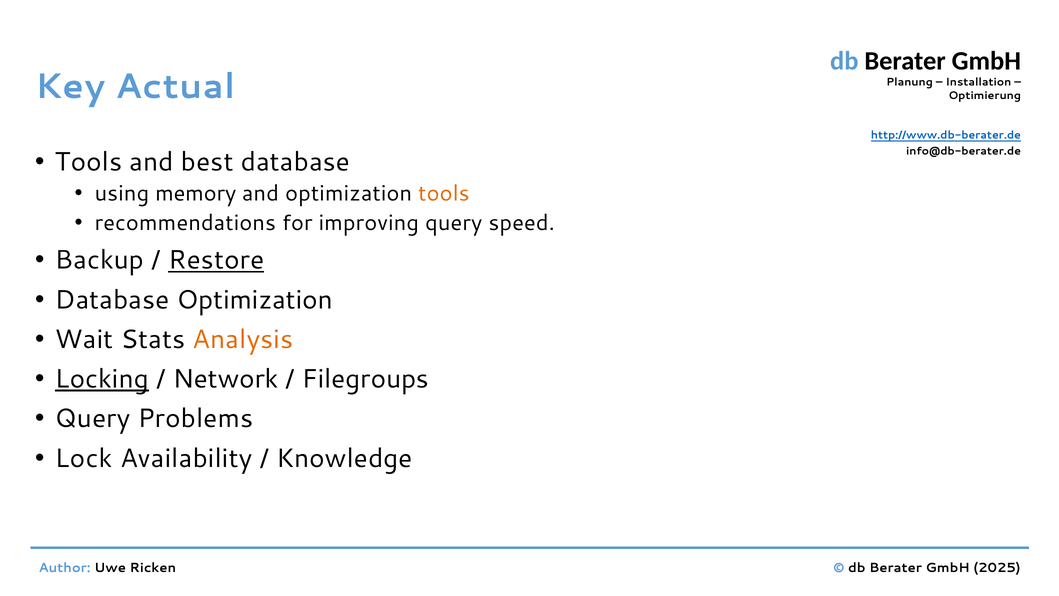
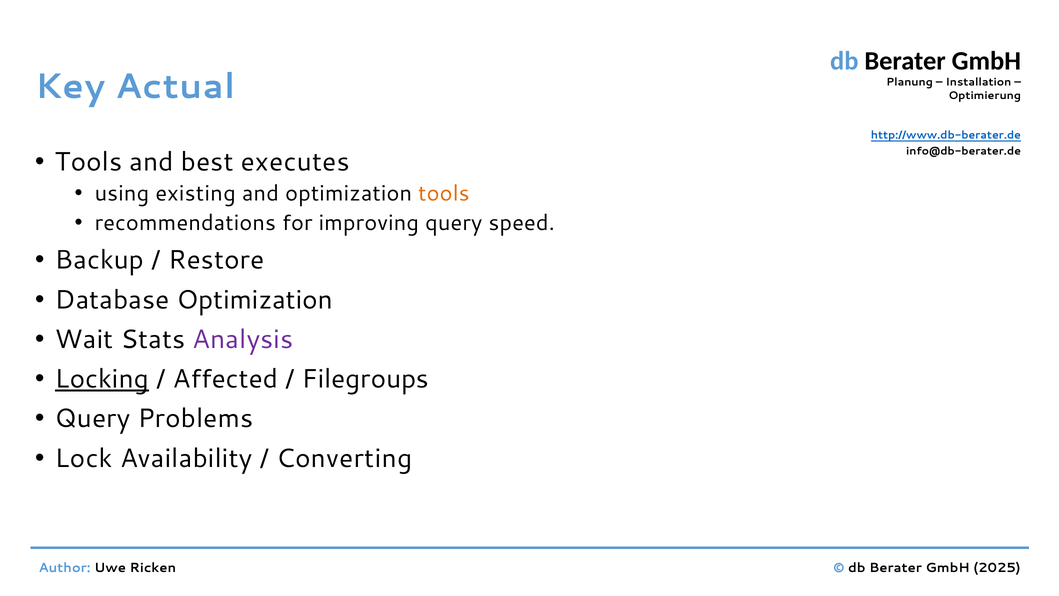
best database: database -> executes (295, 162)
memory: memory -> existing (196, 193)
Restore underline: present -> none (216, 260)
Analysis colour: orange -> purple (243, 339)
Network: Network -> Affected (225, 379)
Knowledge: Knowledge -> Converting (344, 458)
